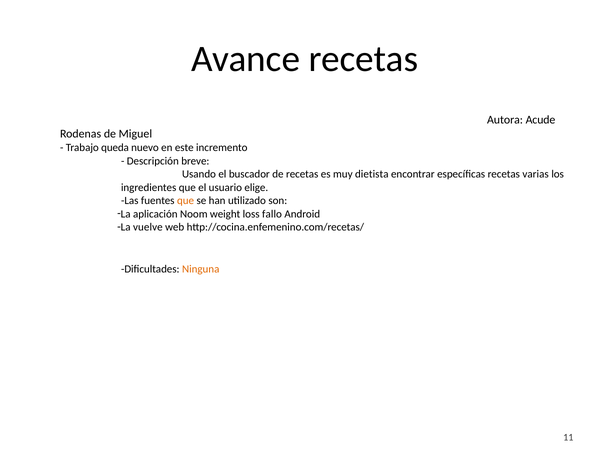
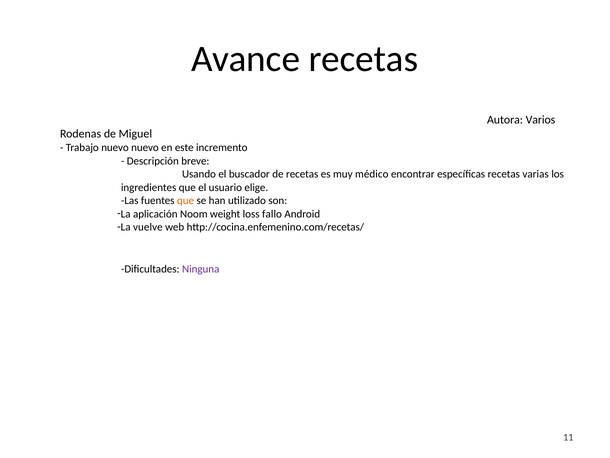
Acude: Acude -> Varios (541, 120)
Trabajo queda: queda -> nuevo (115, 148)
dietista: dietista -> médico (372, 174)
Ninguna colour: orange -> purple (201, 269)
